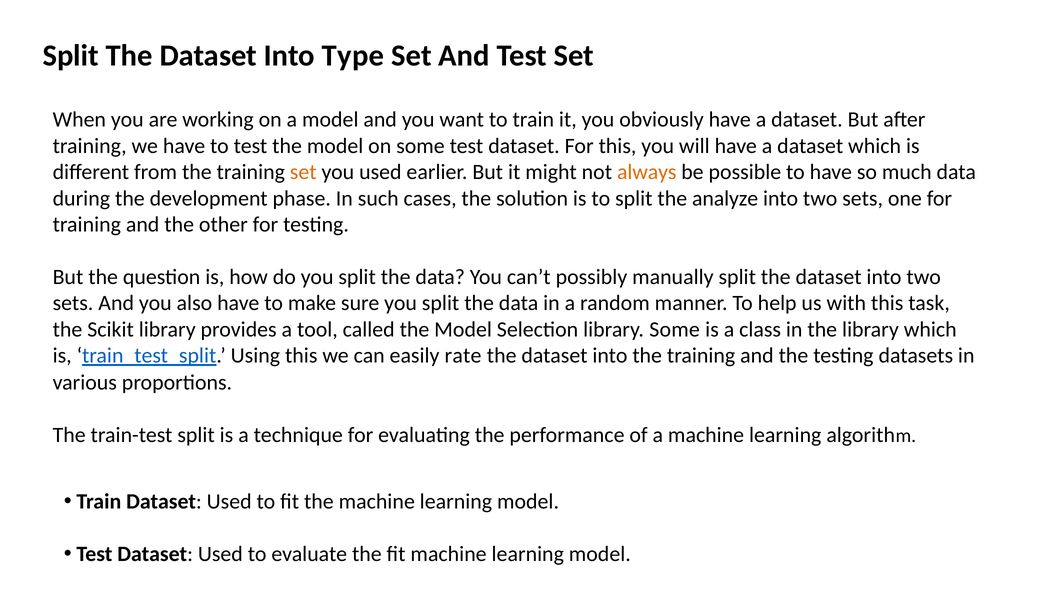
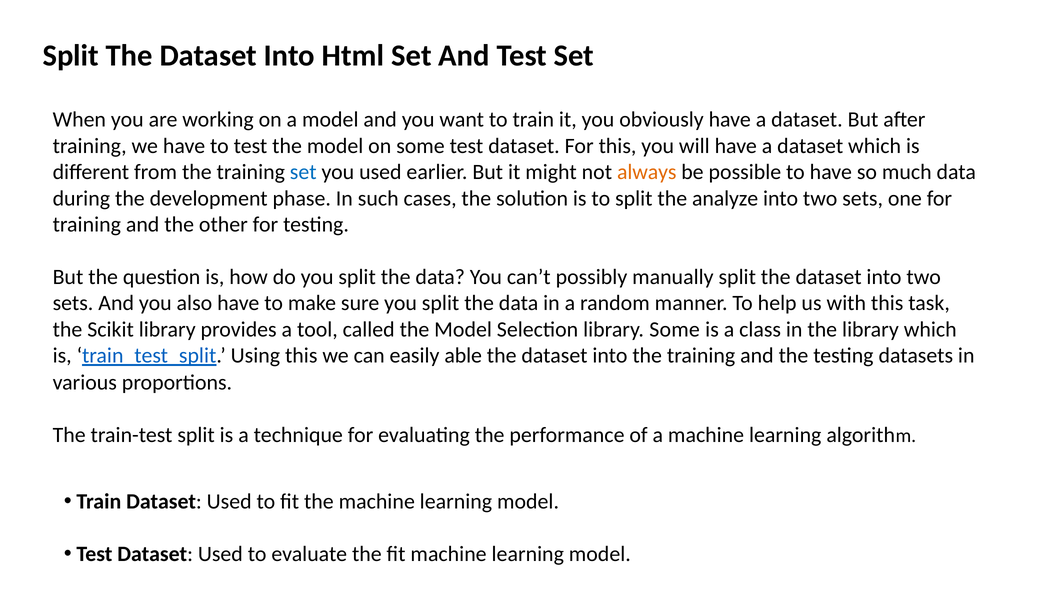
Type: Type -> Html (353, 56)
set colour: orange -> blue (303, 172)
rate: rate -> able (463, 356)
